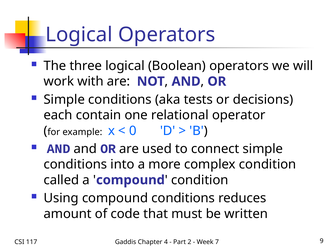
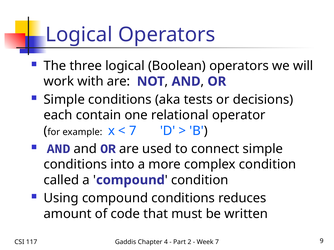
0: 0 -> 7 (133, 131)
